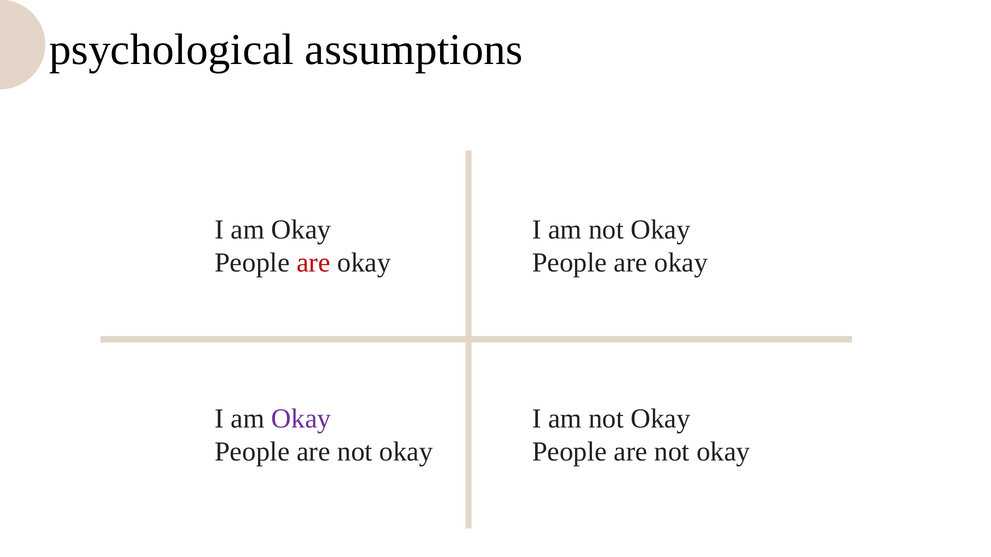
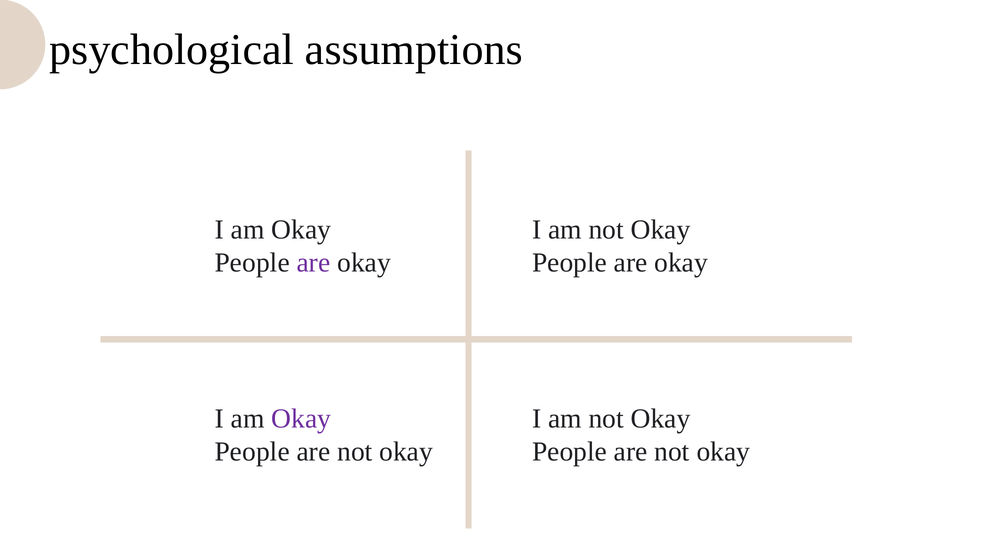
are colour: red -> purple (313, 263)
